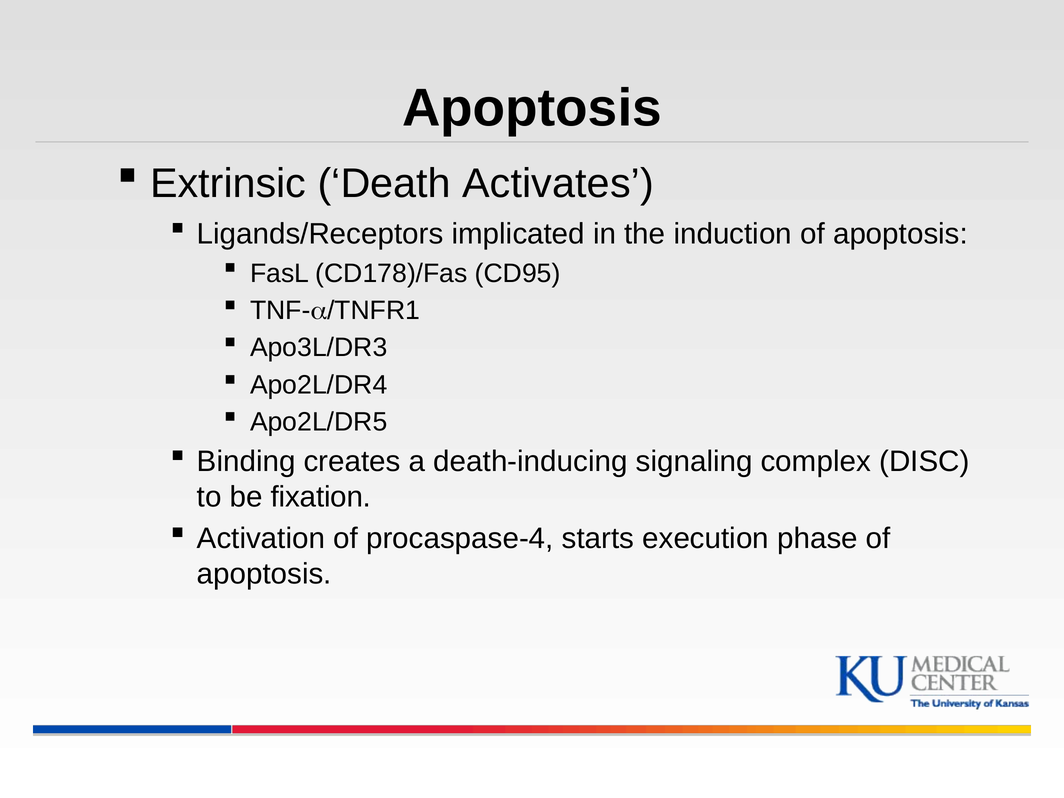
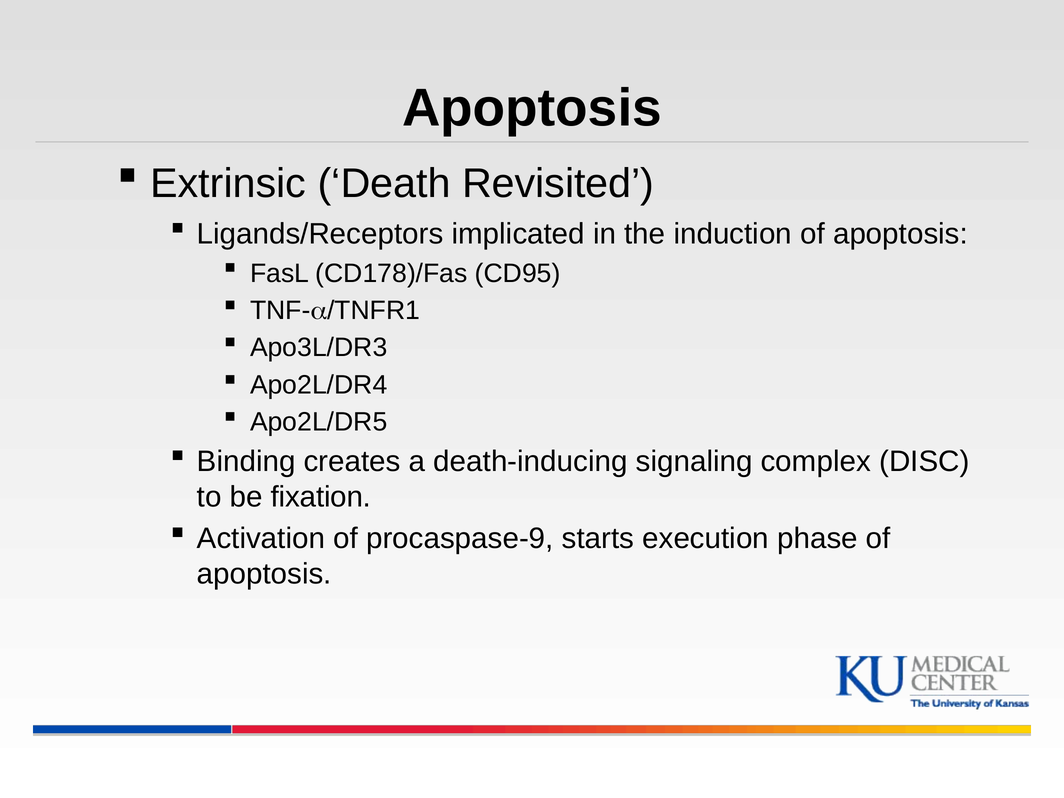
Activates: Activates -> Revisited (558, 184)
procaspase-4: procaspase-4 -> procaspase-9 (460, 538)
